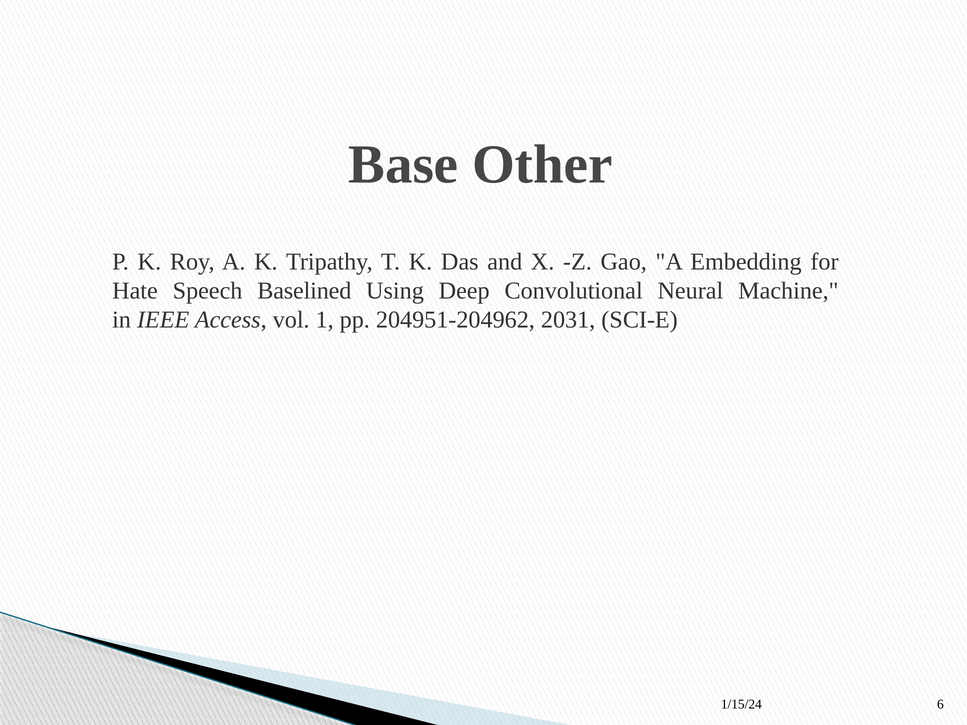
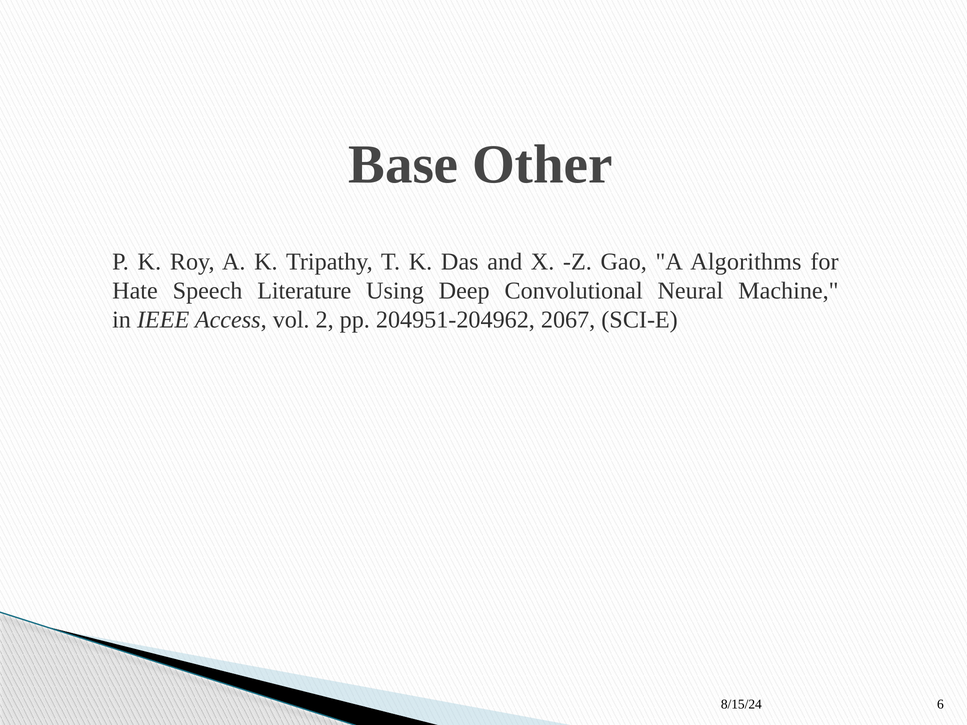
Embedding: Embedding -> Algorithms (746, 262)
Baselined: Baselined -> Literature (304, 291)
1: 1 -> 2 (325, 320)
2031: 2031 -> 2067 (568, 320)
1/15/24: 1/15/24 -> 8/15/24 (741, 704)
